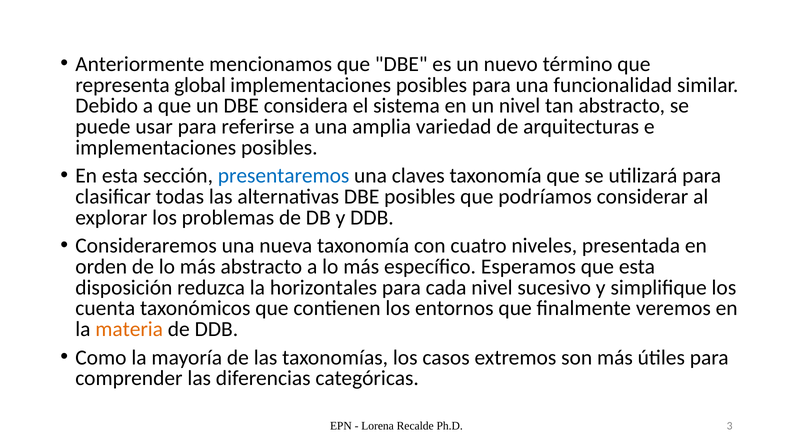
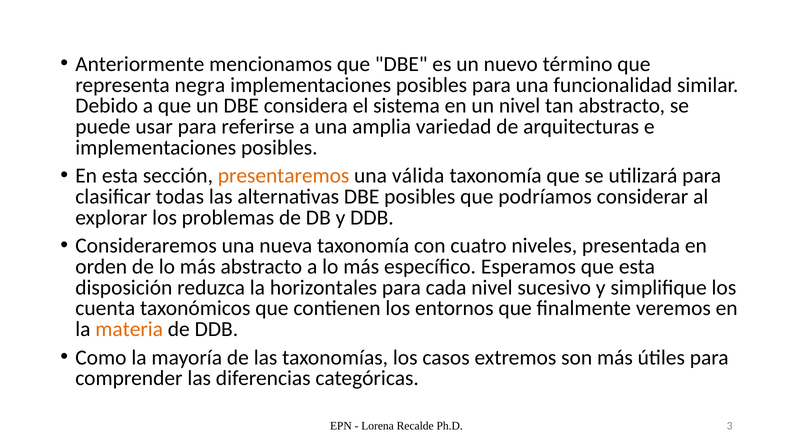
global: global -> negra (200, 85)
presentaremos colour: blue -> orange (284, 176)
claves: claves -> válida (418, 176)
